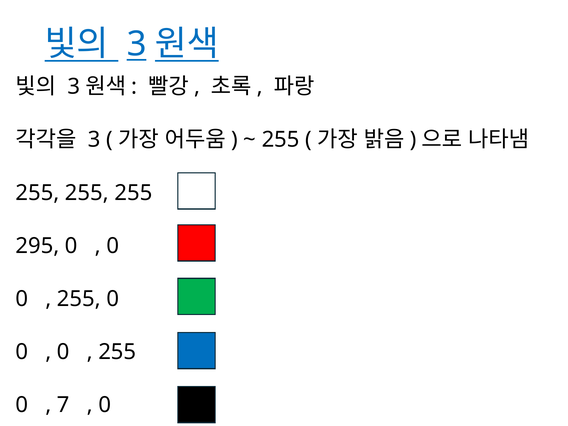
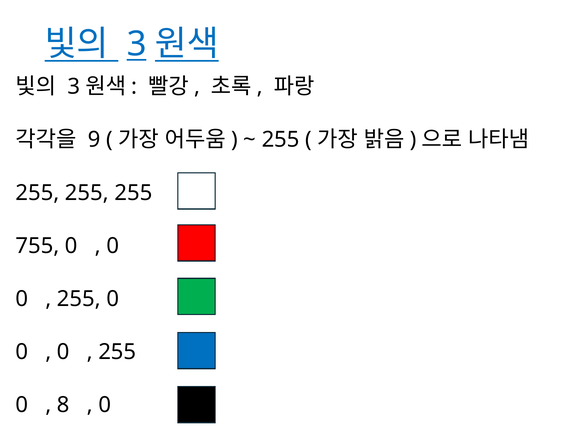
3: 3 -> 9 (94, 140)
295: 295 -> 755 (37, 246)
7: 7 -> 8 (63, 405)
